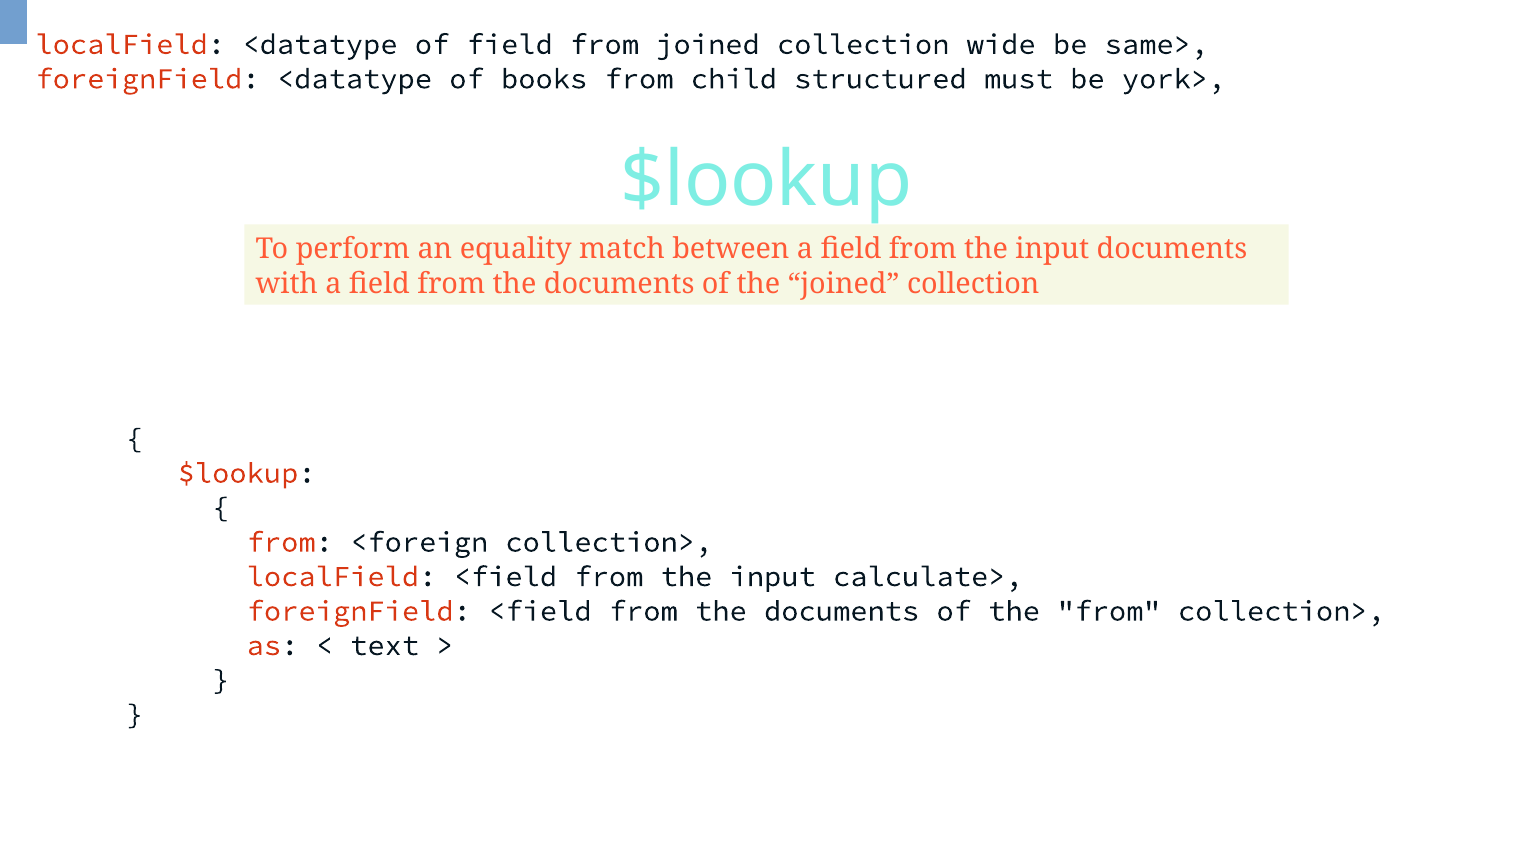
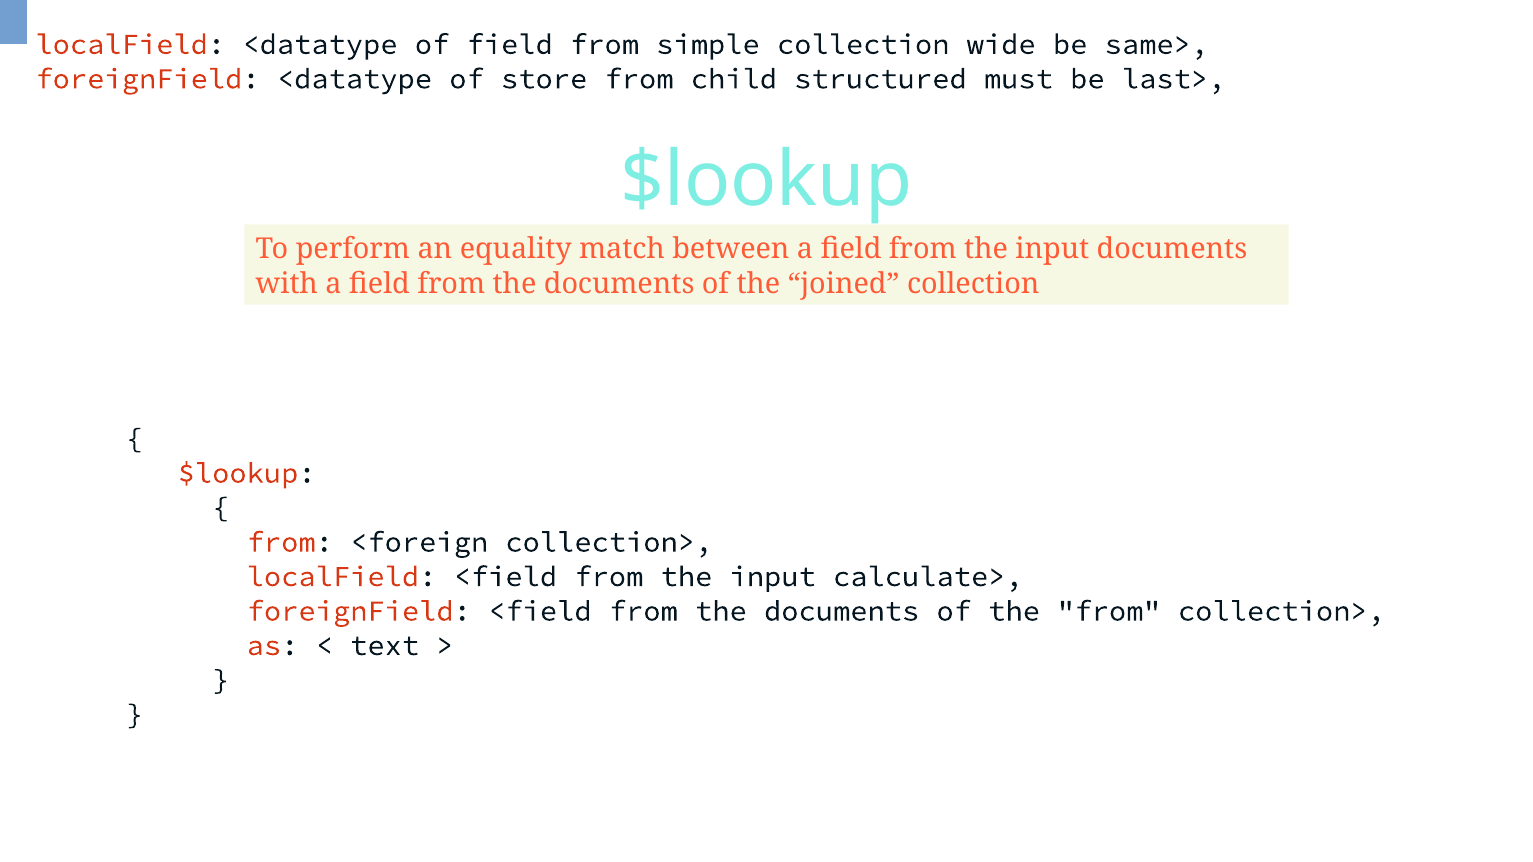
from joined: joined -> simple (708, 44)
books: books -> store (544, 79)
york>: york> -> last> (1174, 79)
